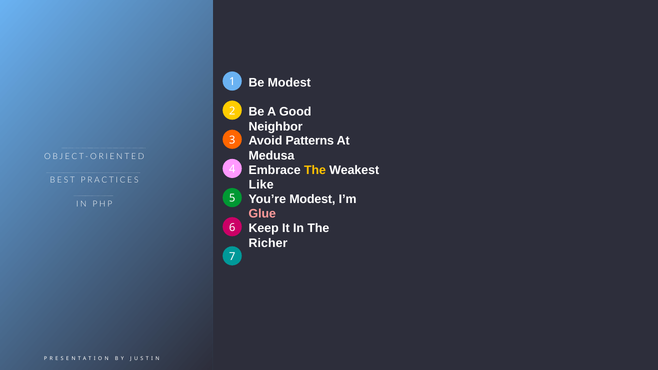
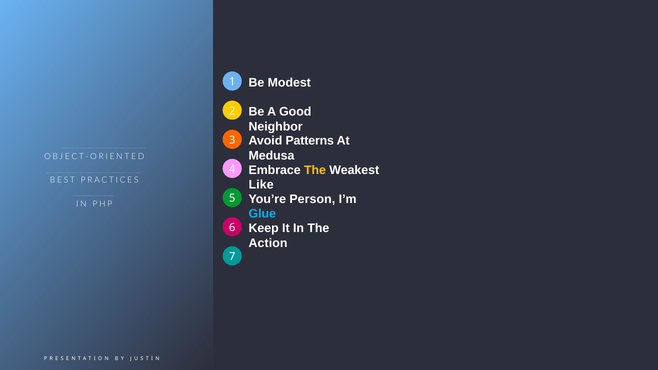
You’re Modest: Modest -> Person (312, 199)
Glue colour: pink -> light blue (262, 214)
Richer: Richer -> Action (268, 243)
